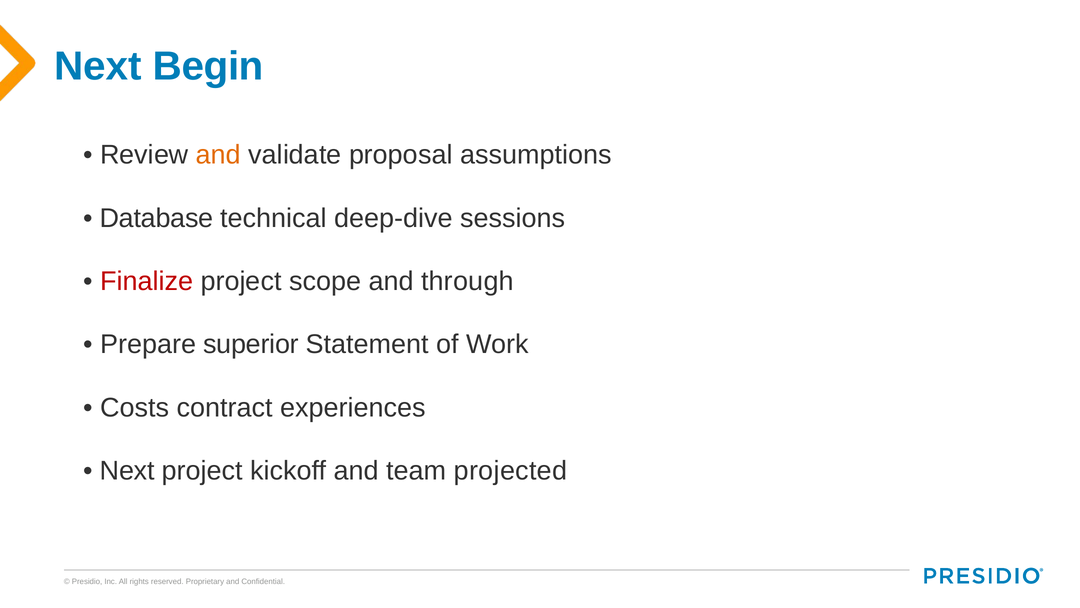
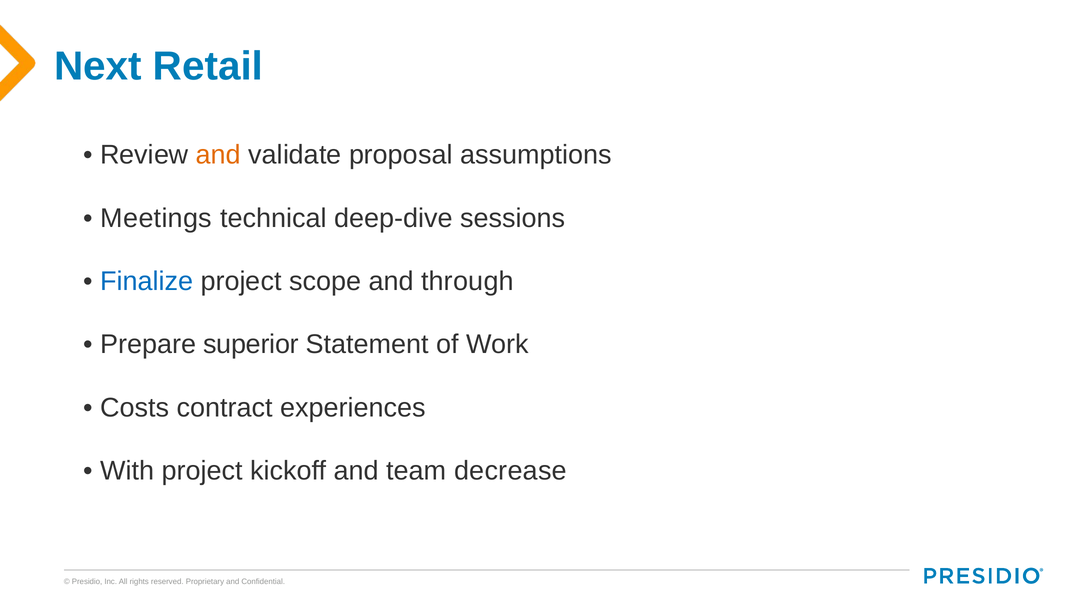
Begin: Begin -> Retail (208, 66)
Database: Database -> Meetings (156, 218)
Finalize colour: red -> blue (147, 281)
Next: Next -> With (127, 470)
projected: projected -> decrease (511, 470)
